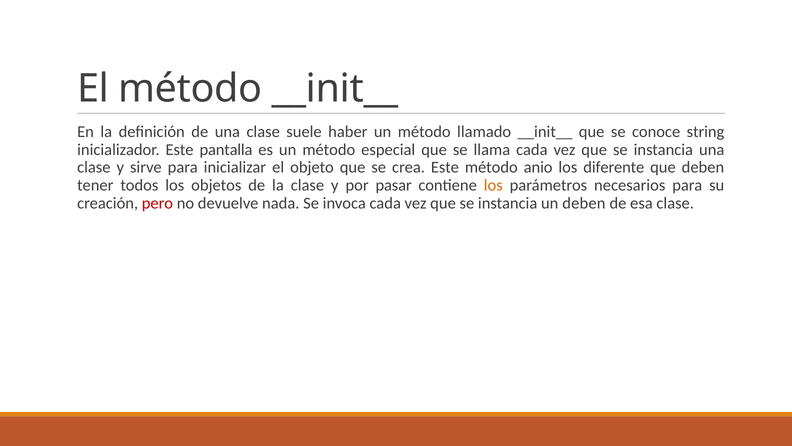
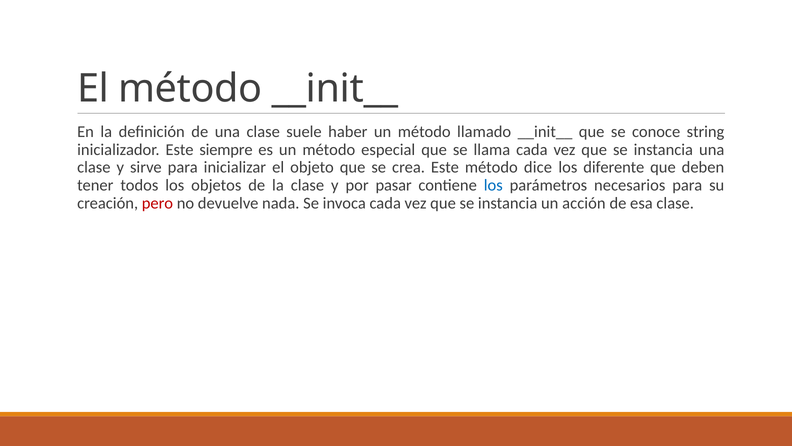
pantalla: pantalla -> siempre (226, 150)
anio: anio -> dice (538, 167)
los colour: orange -> blue (493, 185)
un deben: deben -> acción (584, 203)
